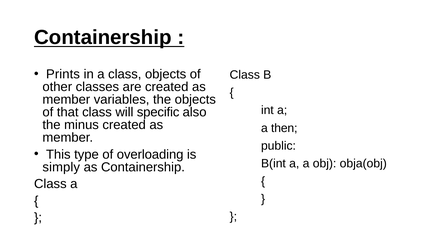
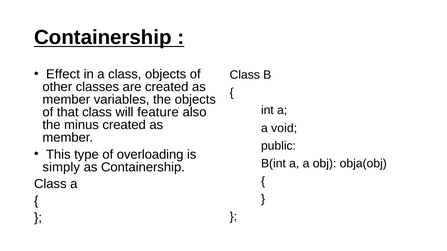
Prints: Prints -> Effect (63, 74)
specific: specific -> feature (158, 113)
then: then -> void (284, 128)
